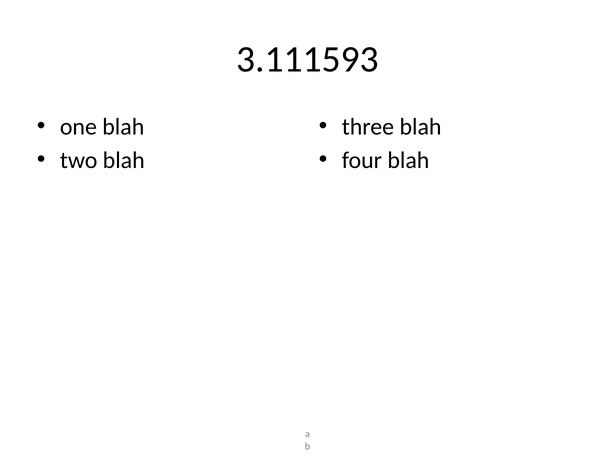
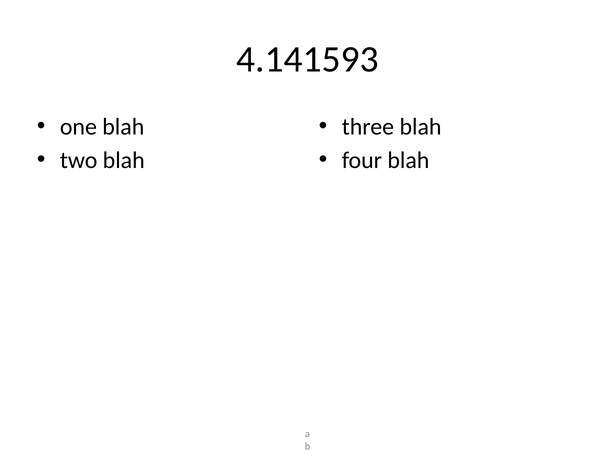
3.111593: 3.111593 -> 4.141593 (307, 60)
